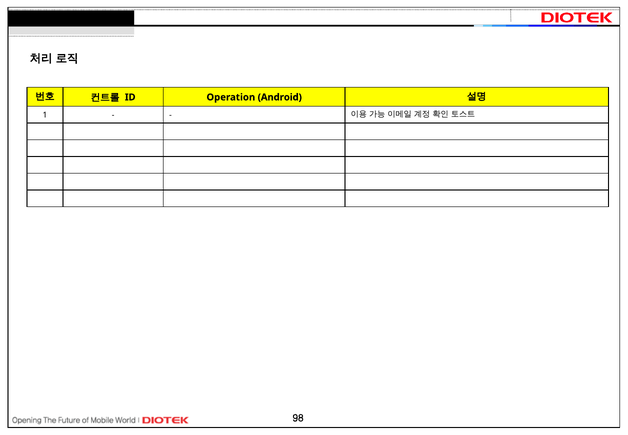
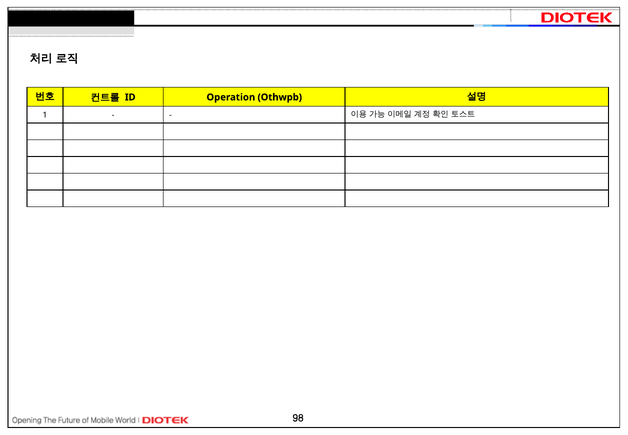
Android: Android -> Othwpb (280, 97)
